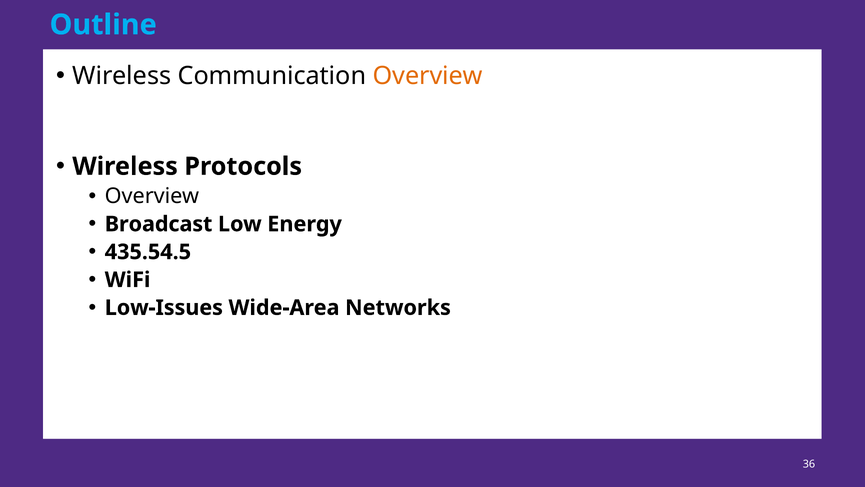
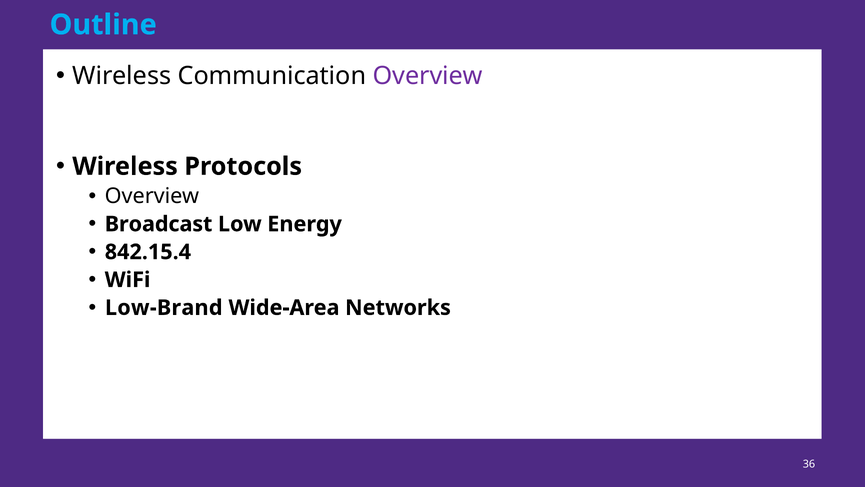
Overview colour: orange -> purple (428, 76)
435.54.5: 435.54.5 -> 842.15.4 (148, 252)
Low-Issues: Low-Issues -> Low-Brand (164, 307)
